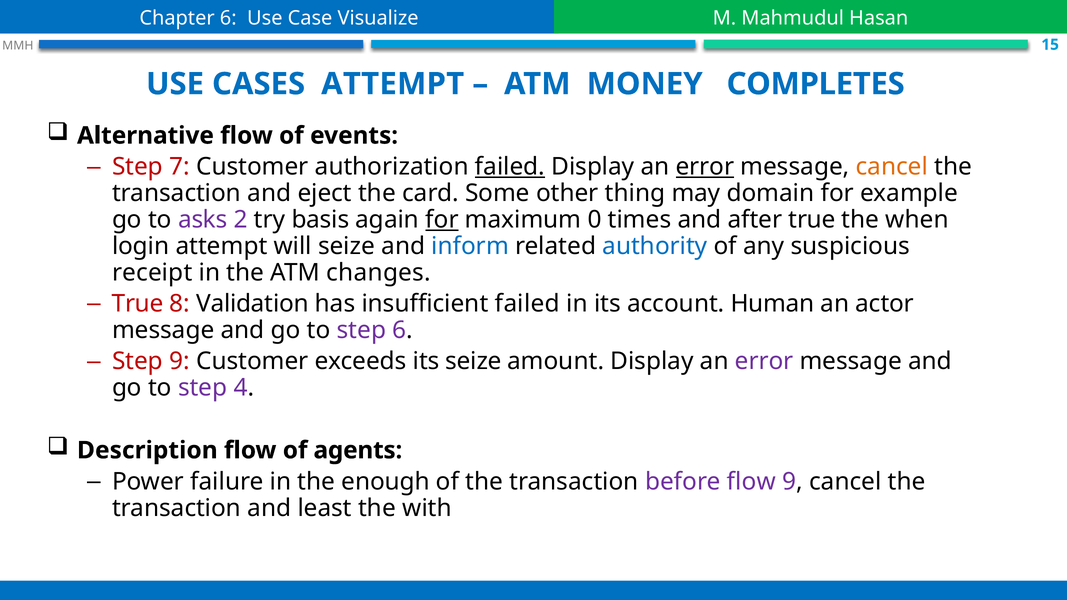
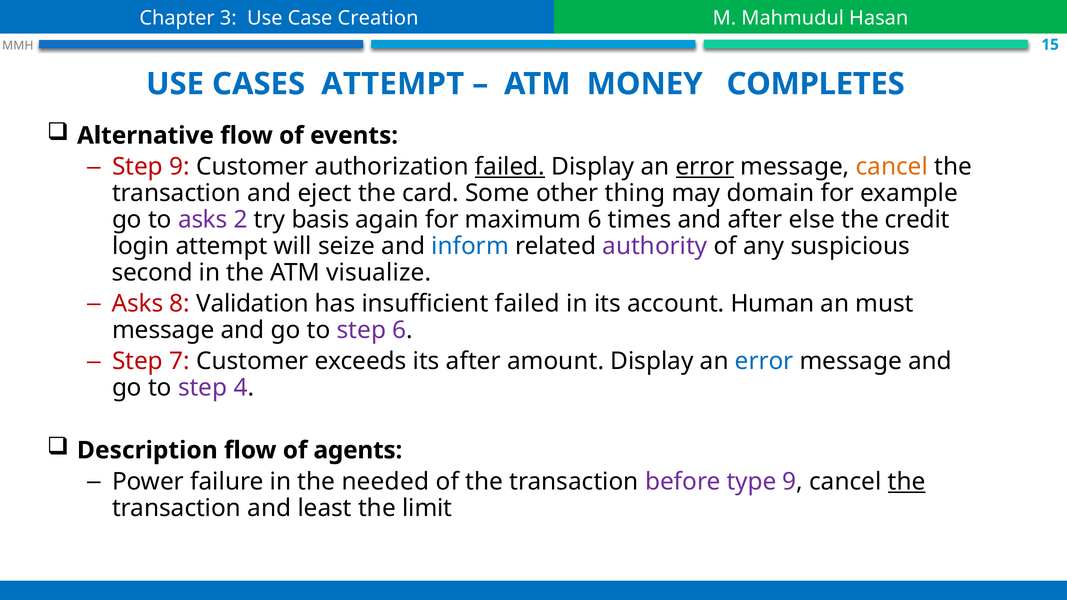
Chapter 6: 6 -> 3 (228, 18)
Visualize: Visualize -> Creation (378, 18)
Step 7: 7 -> 9 (179, 167)
for underline: present -> none (442, 220)
maximum 0: 0 -> 6 (595, 220)
after true: true -> else (812, 220)
when: when -> credit (917, 220)
authority colour: blue -> purple (655, 246)
receipt: receipt -> second (152, 273)
changes: changes -> visualize (379, 273)
True: True -> Asks (138, 304)
actor: actor -> must (885, 304)
Step 9: 9 -> 7 (179, 361)
its seize: seize -> after (473, 361)
error colour: purple -> blue (764, 361)
enough: enough -> needed (385, 482)
before flow: flow -> type (752, 482)
the underline: none -> present (907, 482)
with: with -> limit (427, 508)
